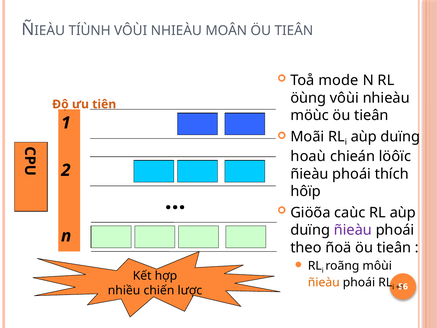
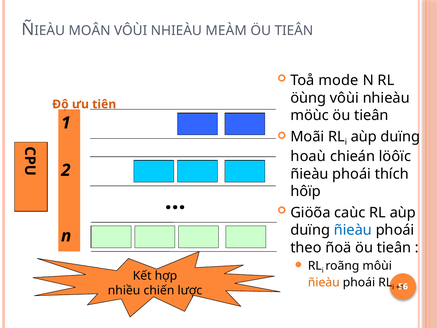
TÍÙNH: TÍÙNH -> MOÂN (90, 31)
MOÂN: MOÂN -> MEÀM (226, 31)
ñieàu colour: purple -> blue (353, 230)
